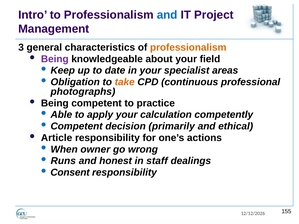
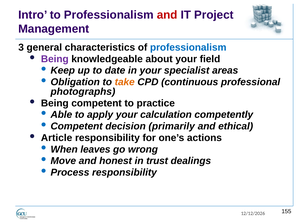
and colour: blue -> red (167, 15)
professionalism colour: orange -> blue (188, 47)
owner: owner -> leaves (95, 149)
Runs: Runs -> Move (63, 161)
staff: staff -> trust (157, 161)
Consent: Consent -> Process (70, 173)
